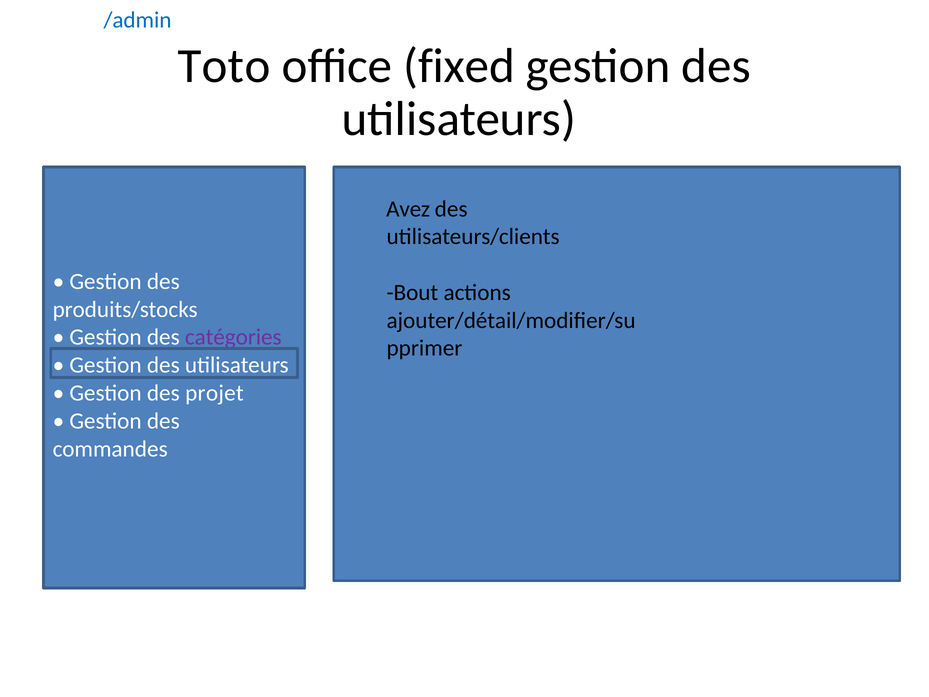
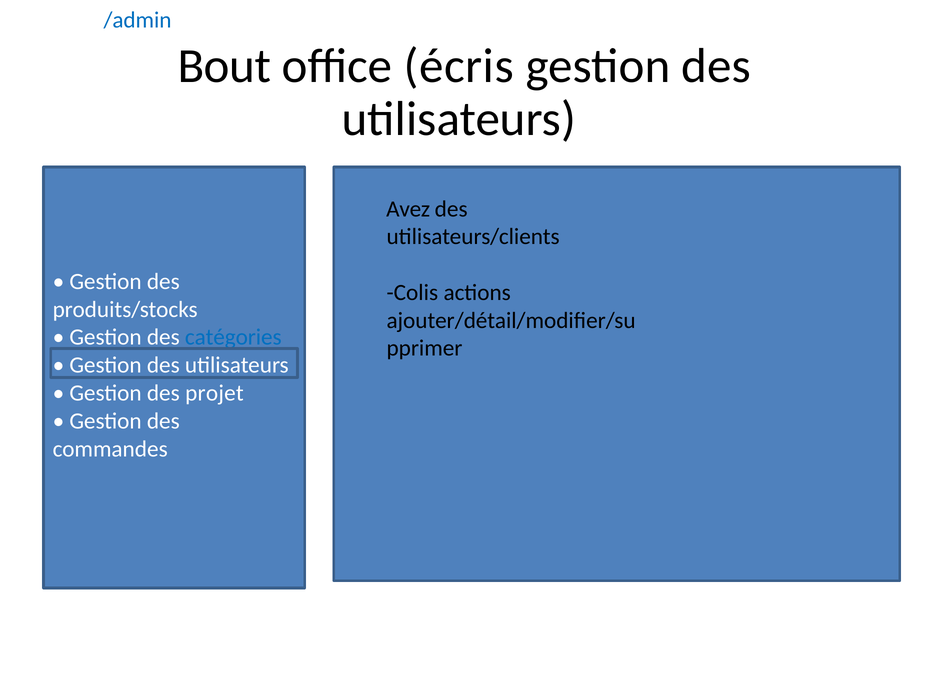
Toto: Toto -> Bout (224, 66)
fixed: fixed -> écris (459, 66)
Bout: Bout -> Colis (412, 292)
catégories colour: purple -> blue (233, 337)
